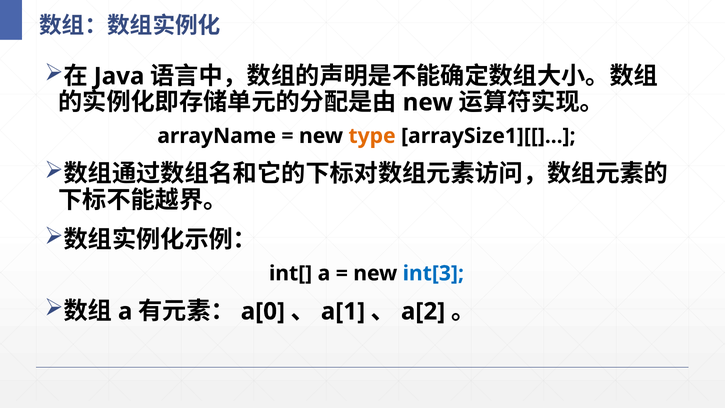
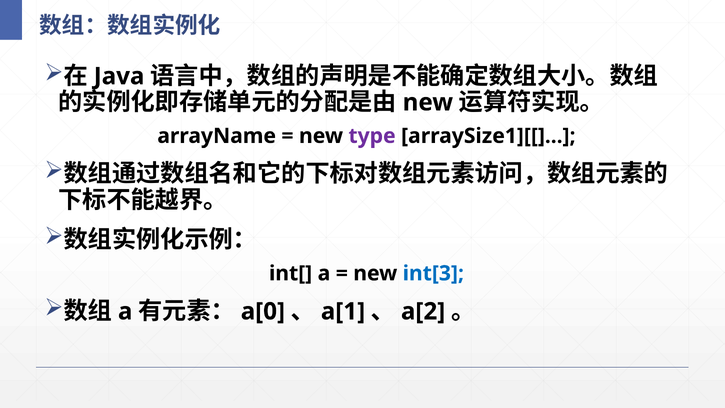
type colour: orange -> purple (372, 136)
